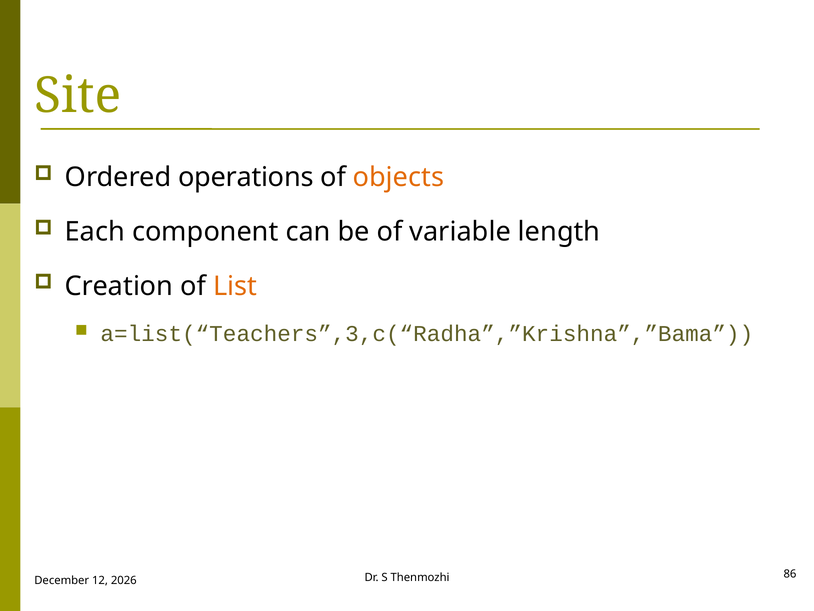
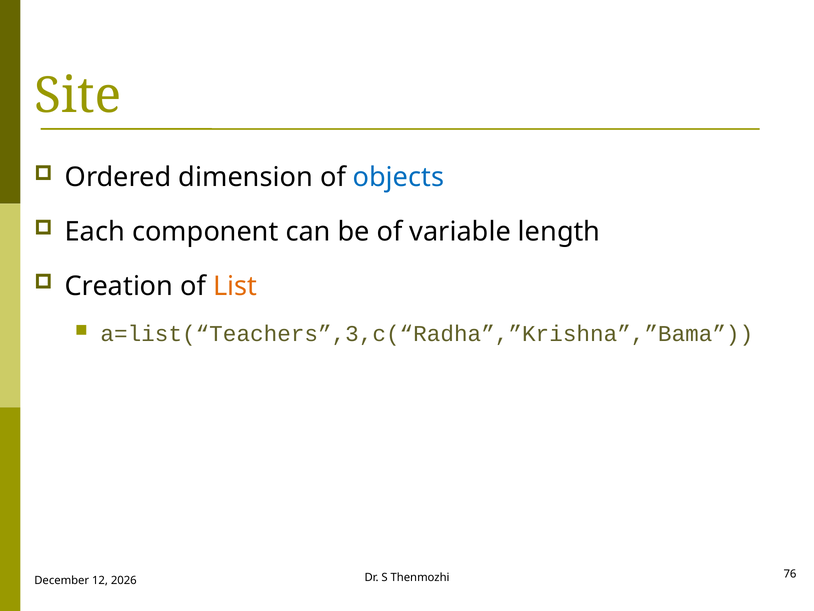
operations: operations -> dimension (246, 177)
objects colour: orange -> blue (398, 177)
86: 86 -> 76 (790, 573)
